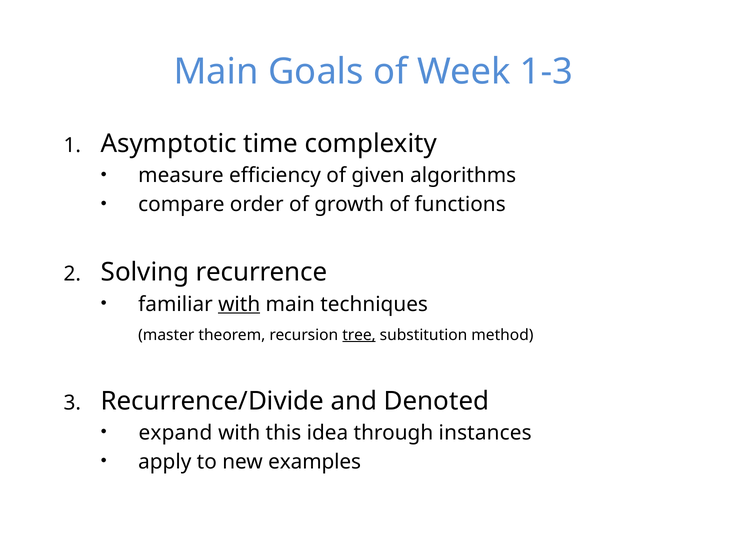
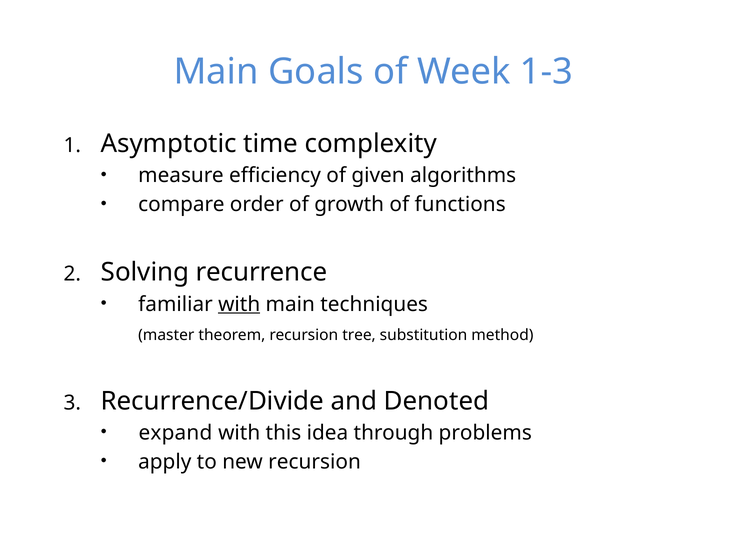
tree underline: present -> none (359, 335)
instances: instances -> problems (485, 433)
new examples: examples -> recursion (315, 462)
